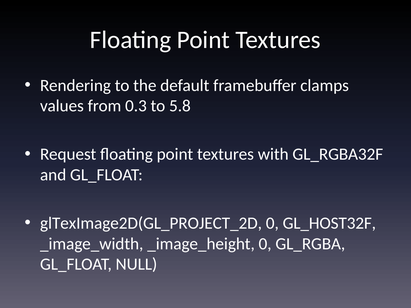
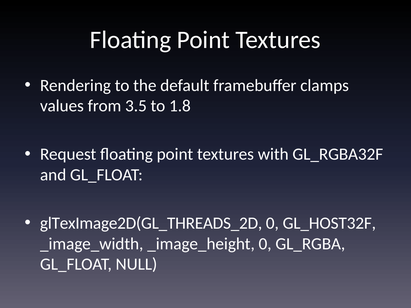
0.3: 0.3 -> 3.5 (136, 106)
5.8: 5.8 -> 1.8 (180, 106)
glTexImage2D(GL_PROJECT_2D: glTexImage2D(GL_PROJECT_2D -> glTexImage2D(GL_THREADS_2D (151, 223)
